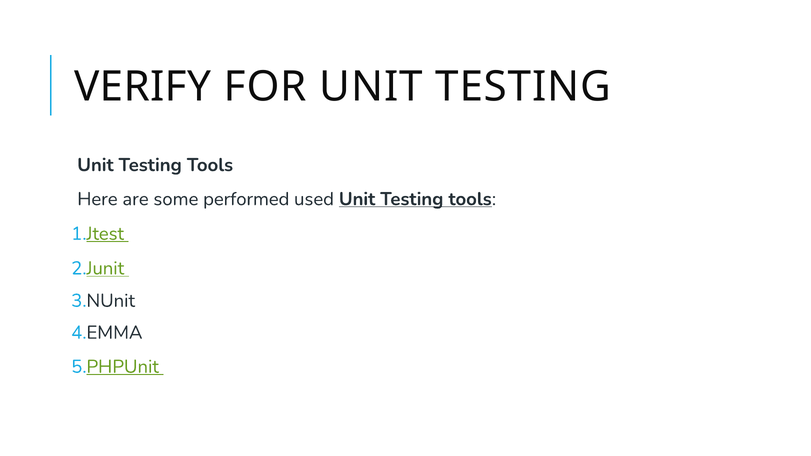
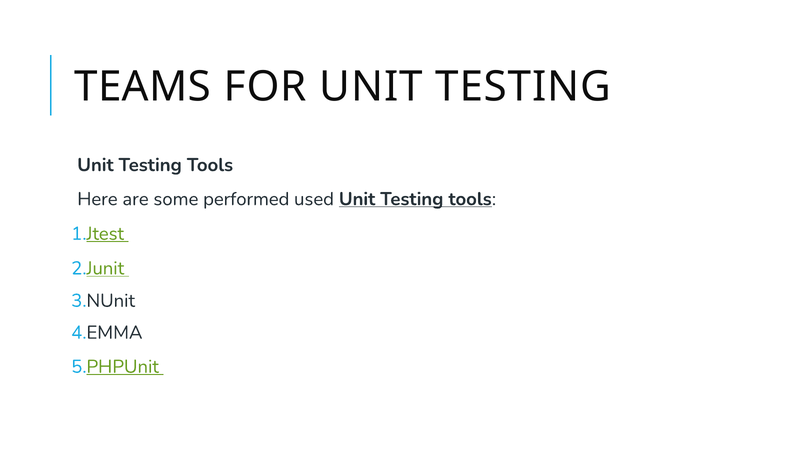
VERIFY: VERIFY -> TEAMS (143, 87)
